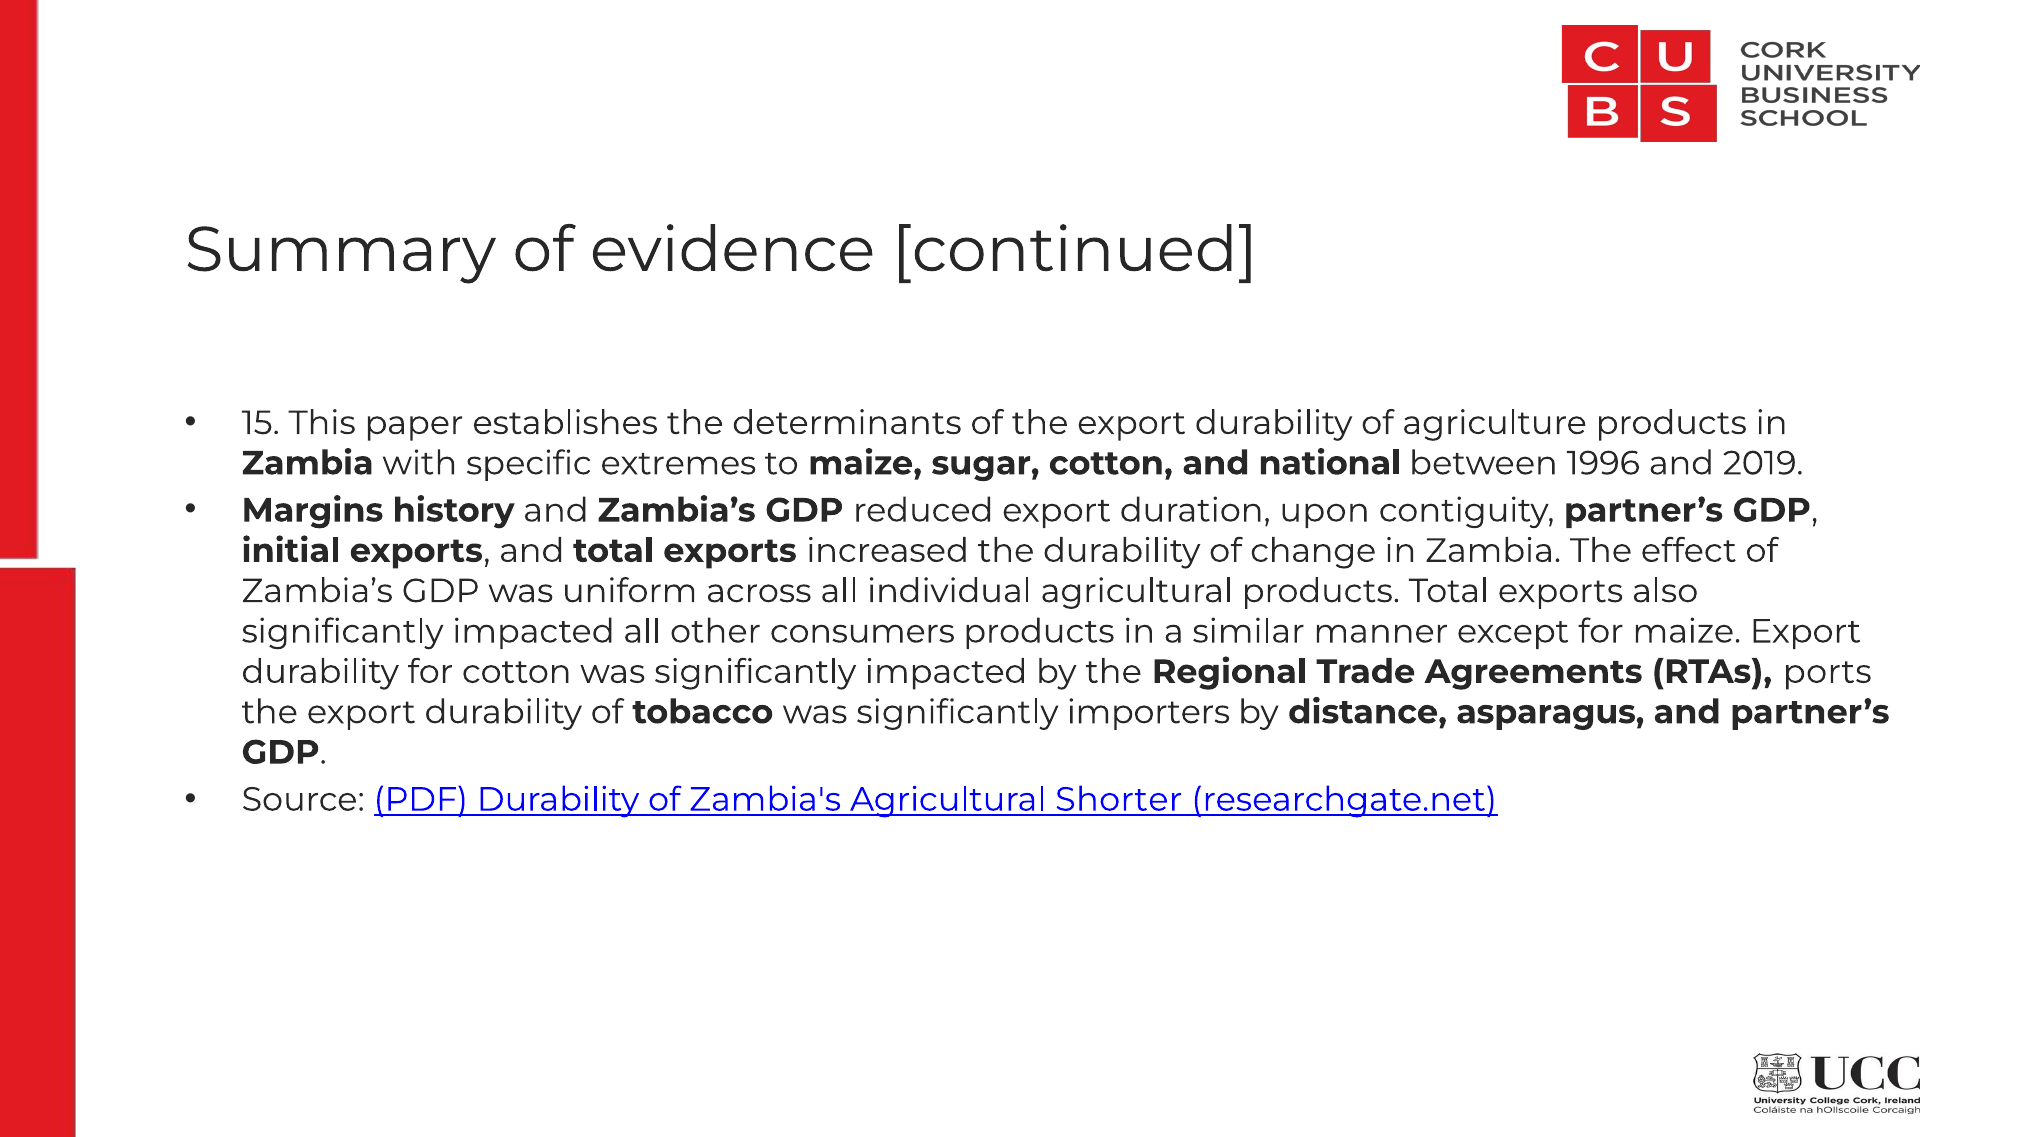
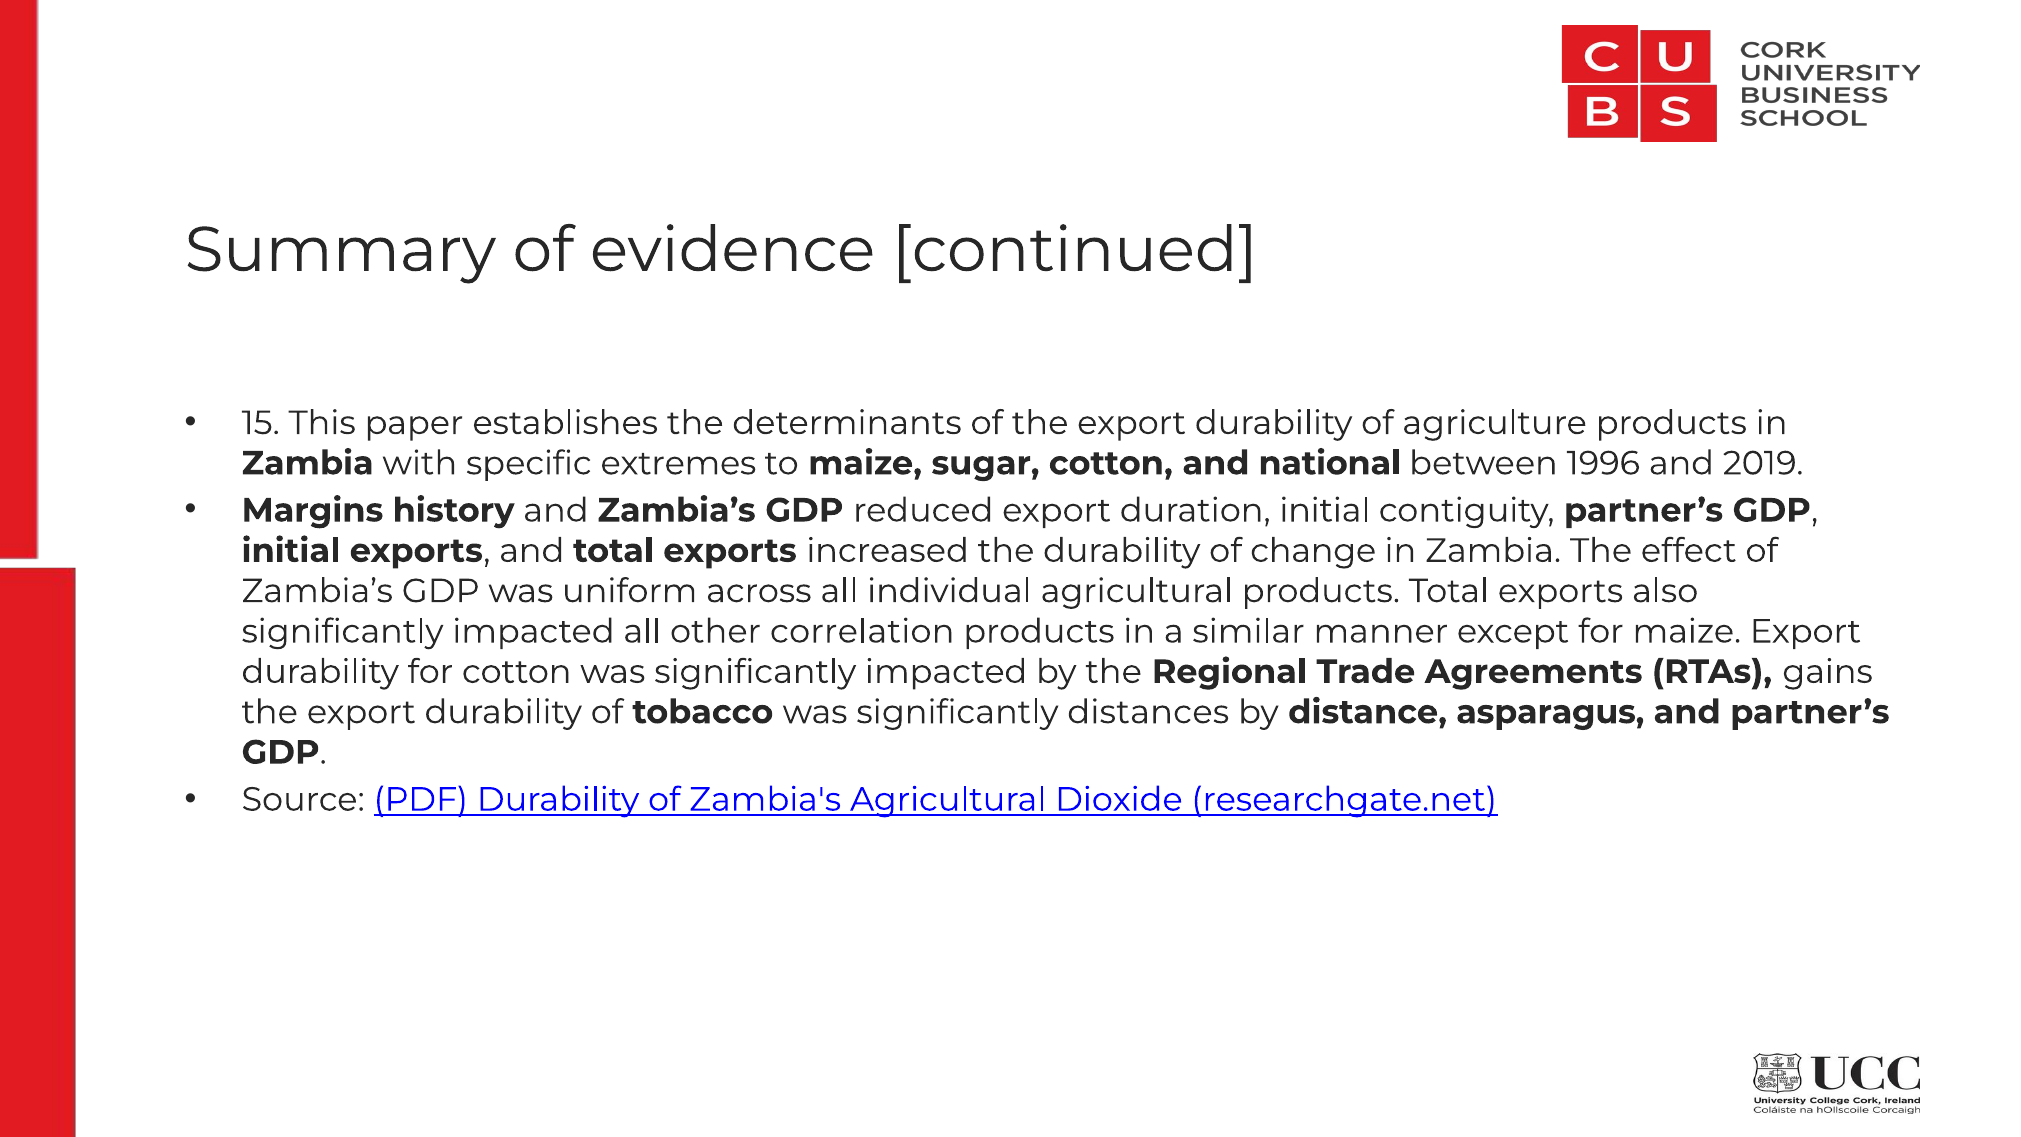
duration upon: upon -> initial (1325, 510)
consumers: consumers -> correlation (862, 631)
ports: ports -> gains (1828, 672)
importers: importers -> distances (1148, 712)
Shorter: Shorter -> Dioxide (1119, 799)
